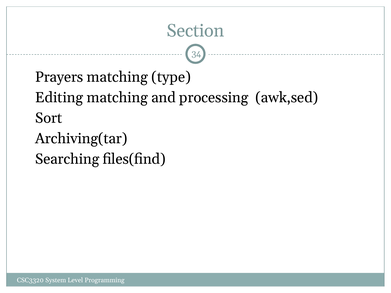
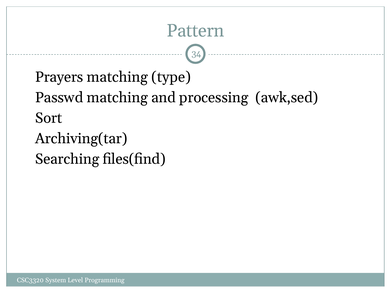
Section: Section -> Pattern (195, 31)
Editing: Editing -> Passwd (59, 98)
